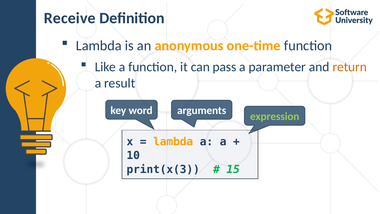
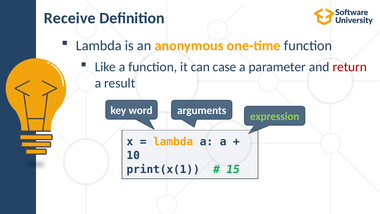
pass: pass -> case (225, 67)
return colour: orange -> red (350, 67)
print(x(3: print(x(3 -> print(x(1 (163, 169)
